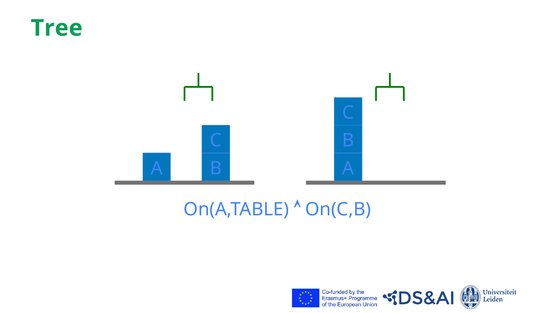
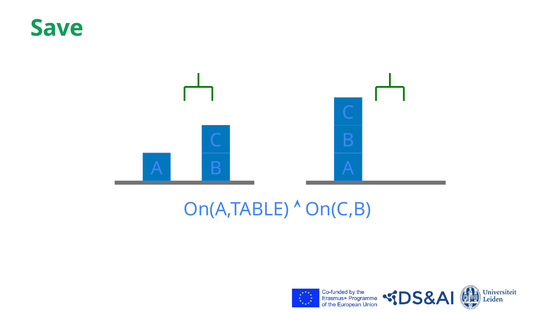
Tree: Tree -> Save (57, 28)
